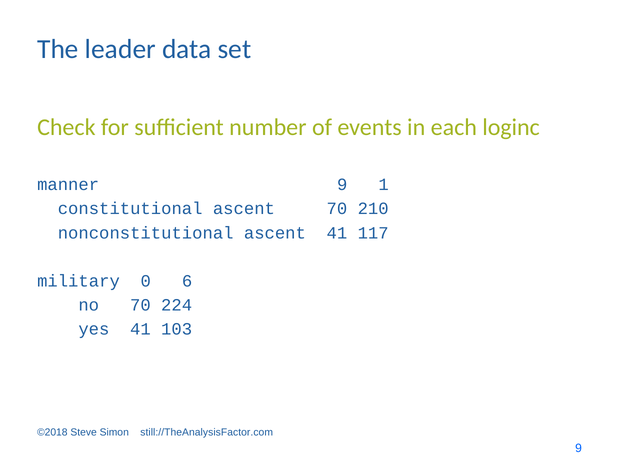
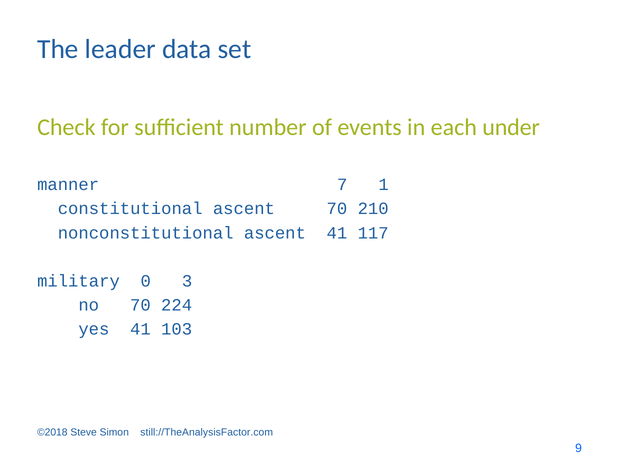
loginc: loginc -> under (511, 128)
manner 9: 9 -> 7 (342, 185)
6: 6 -> 3 (187, 281)
